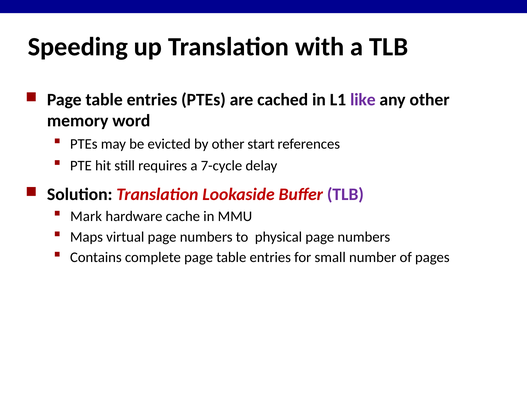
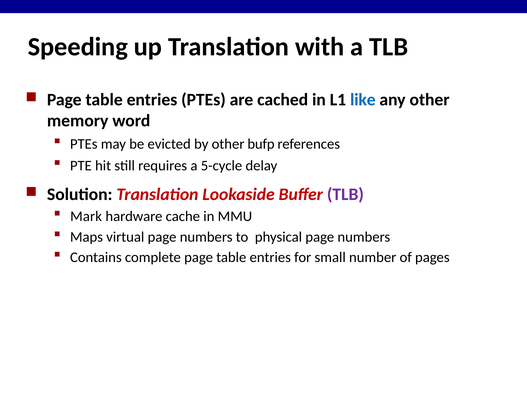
like colour: purple -> blue (363, 100)
start: start -> bufp (261, 144)
7-cycle: 7-cycle -> 5-cycle (221, 166)
